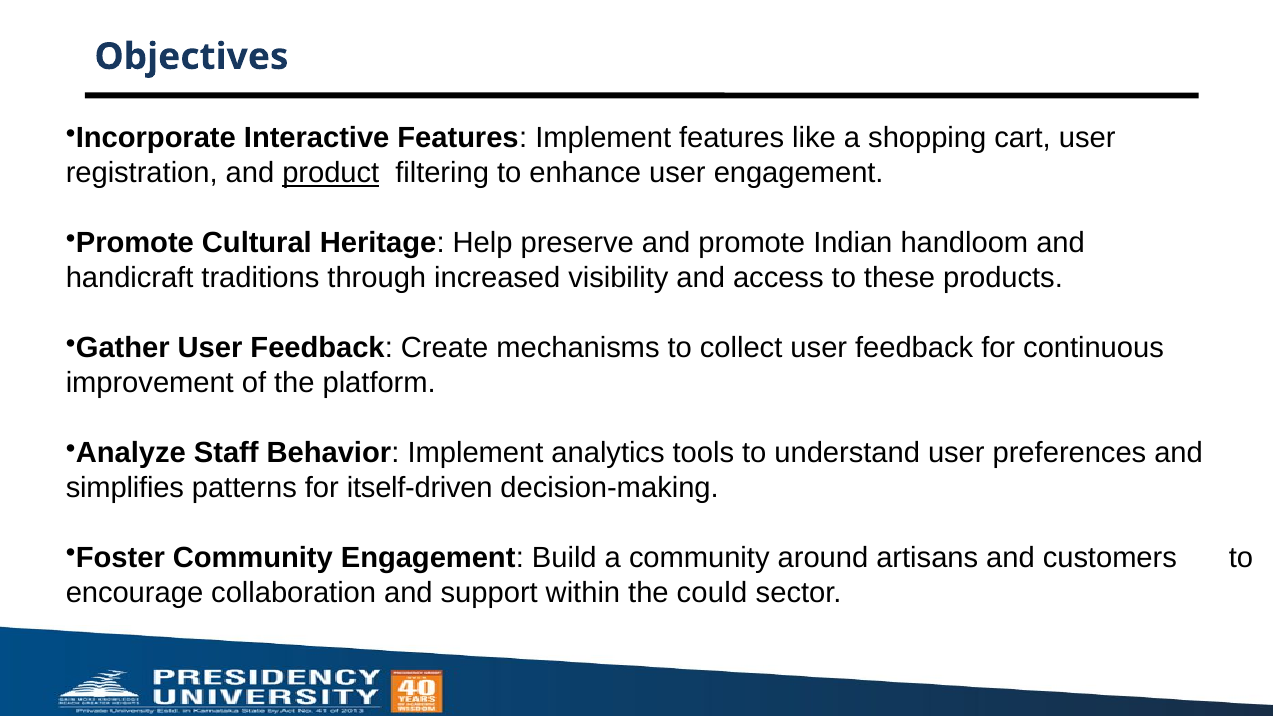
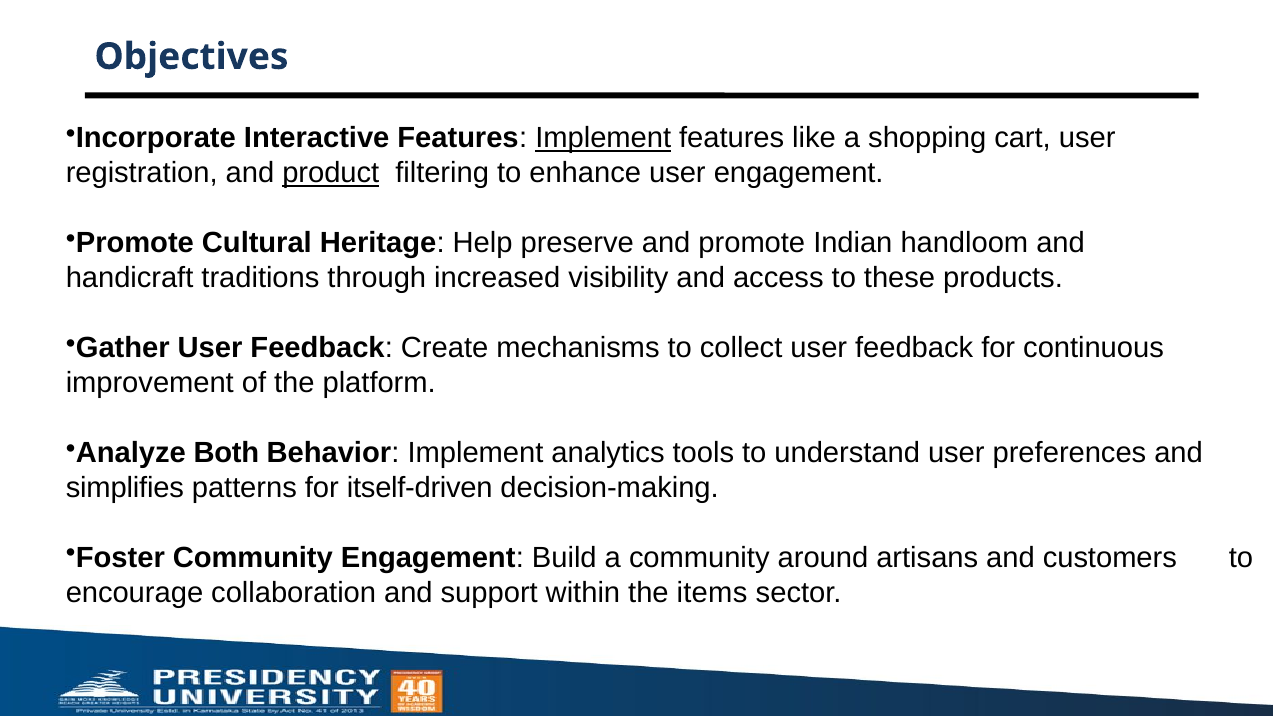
Implement underline: none -> present (603, 138)
Staff: Staff -> Both (226, 453)
could: could -> items (712, 593)
